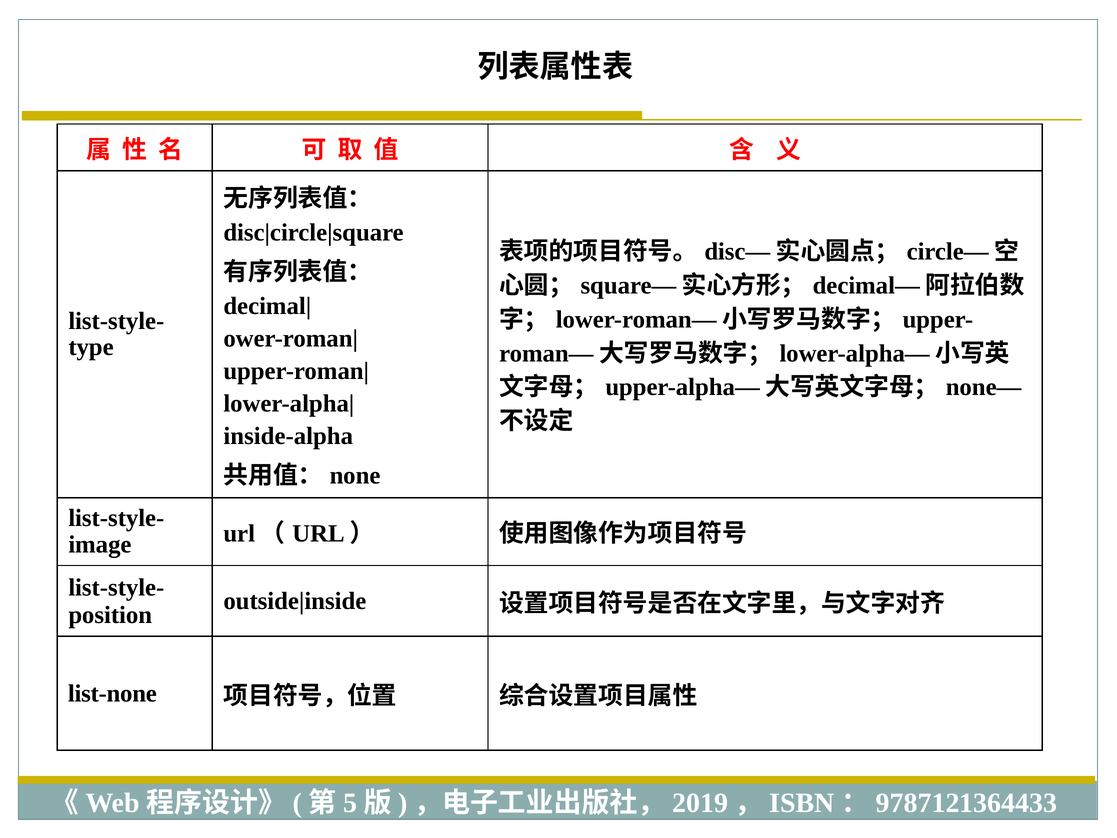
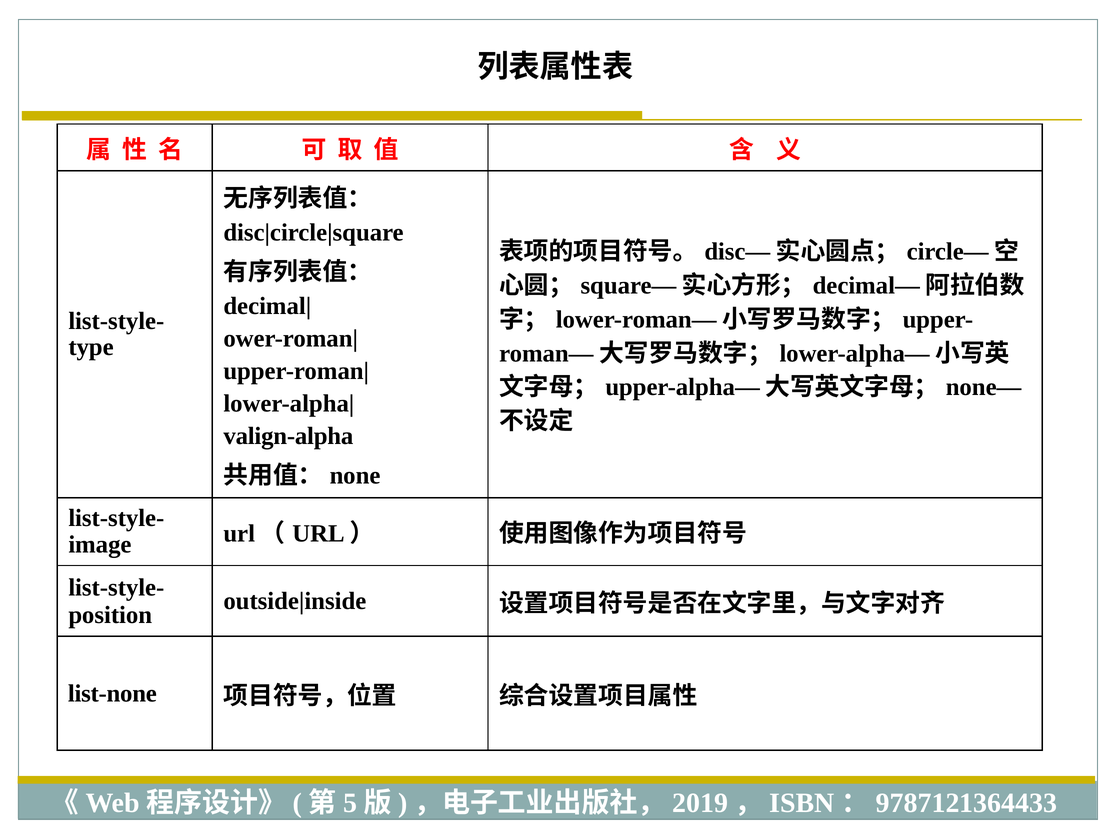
inside-alpha: inside-alpha -> valign-alpha (288, 436)
